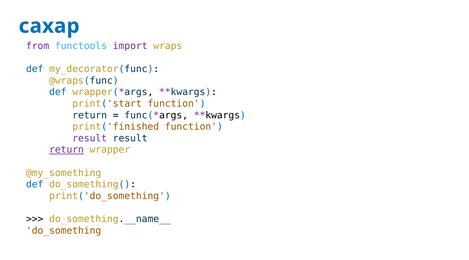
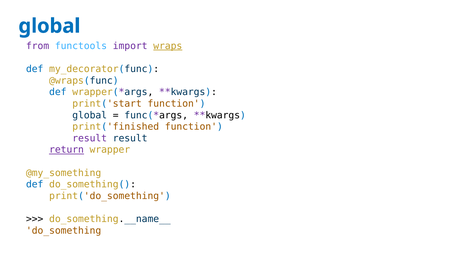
сахар: сахар -> global (49, 26)
wraps underline: none -> present (168, 46)
return: return -> global (90, 115)
